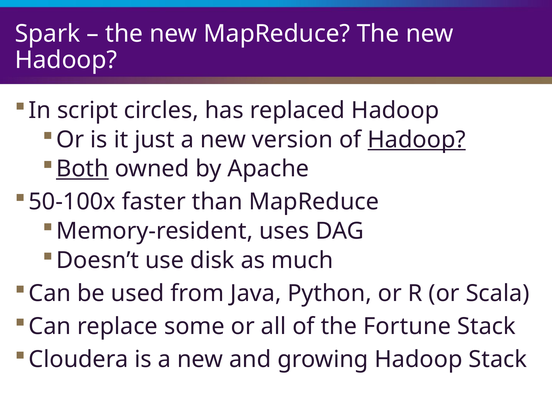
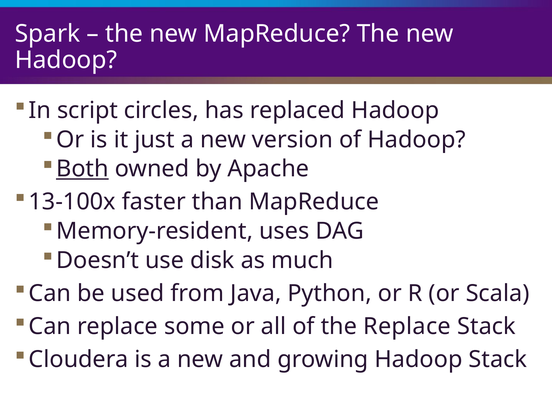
Hadoop underline: present -> none (417, 140)
50-100x: 50-100x -> 13-100x (72, 202)
the Fortune: Fortune -> Replace (407, 326)
